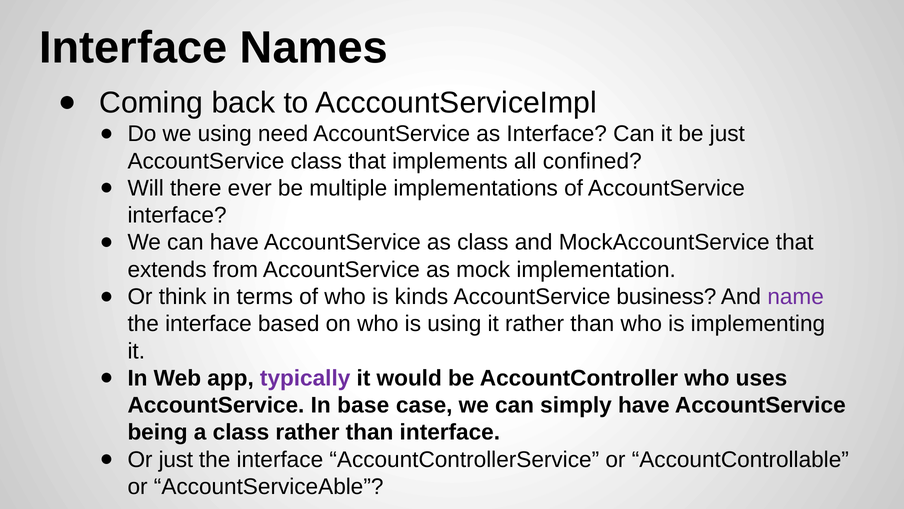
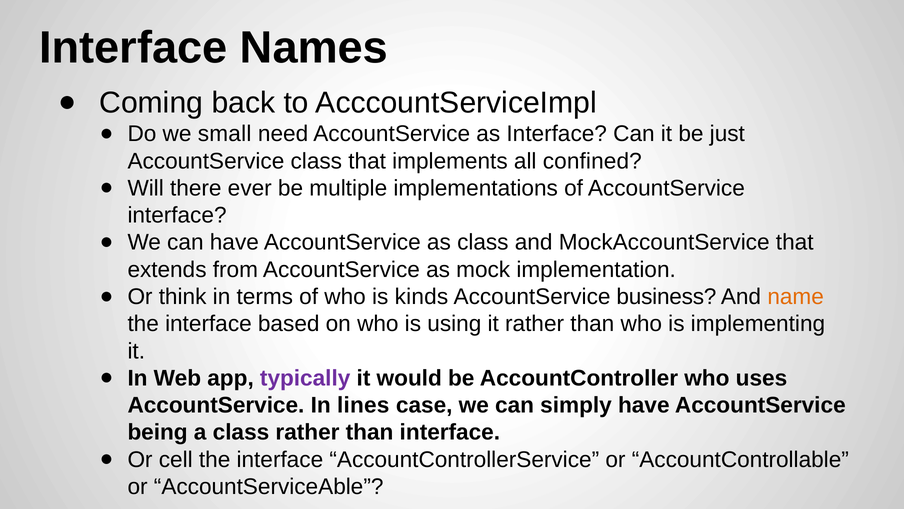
we using: using -> small (225, 134)
name colour: purple -> orange (796, 297)
base: base -> lines (363, 405)
Or just: just -> cell (176, 459)
